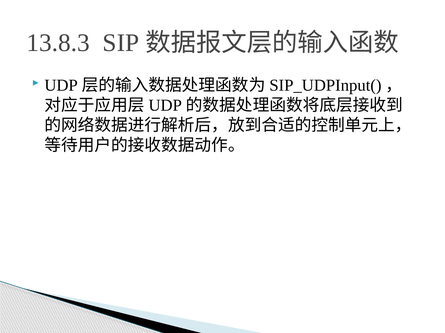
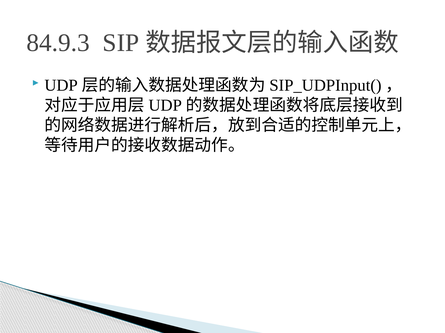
13.8.3: 13.8.3 -> 84.9.3 (58, 43)
